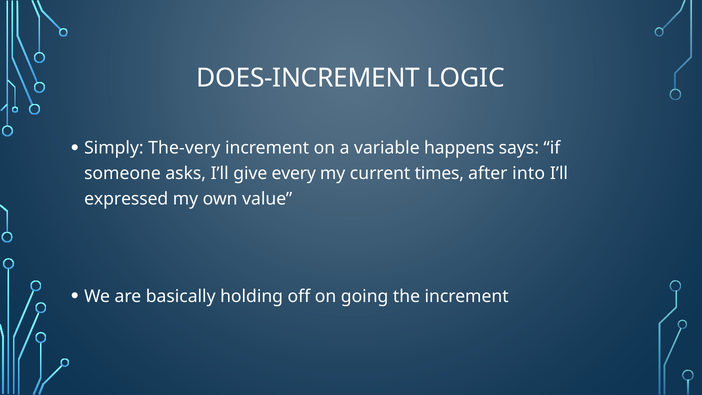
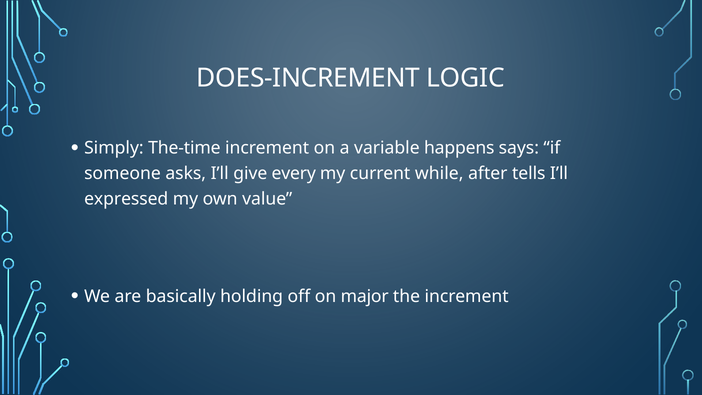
The-very: The-very -> The-time (184, 148)
times: times -> while (439, 173)
into: into -> tells (529, 173)
going: going -> major (365, 296)
